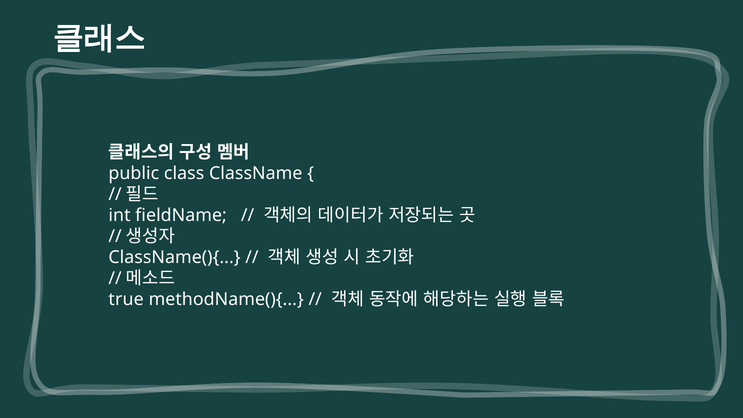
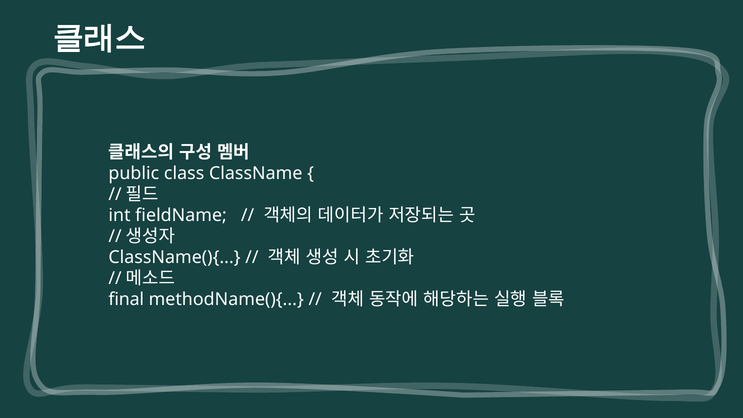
true: true -> final (126, 299)
